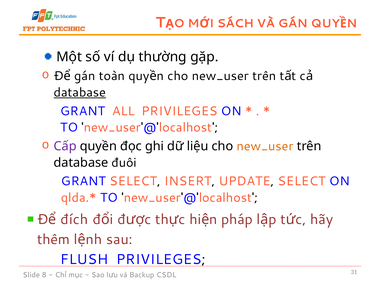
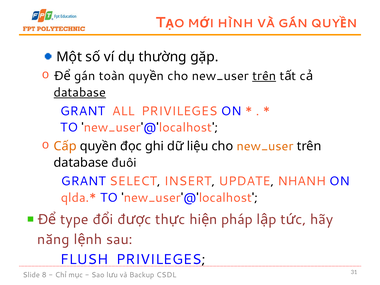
SÁCH: SÁCH -> HÌNH (235, 24)
trên underline: none -> present (264, 76)
Cấp colour: purple -> orange (65, 146)
UPDATE SELECT: SELECT -> NHANH (302, 181)
đích: đích -> type (74, 220)
thêm: thêm -> năng (53, 240)
